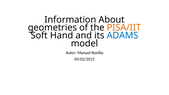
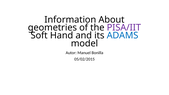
PISA/IIT colour: orange -> purple (124, 28)
